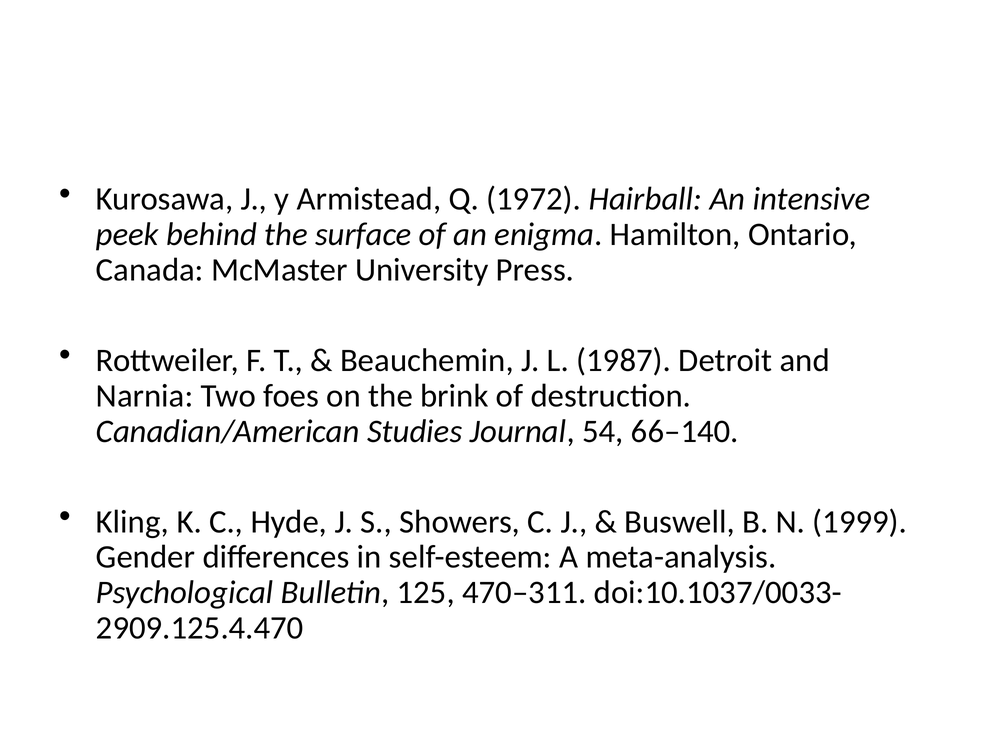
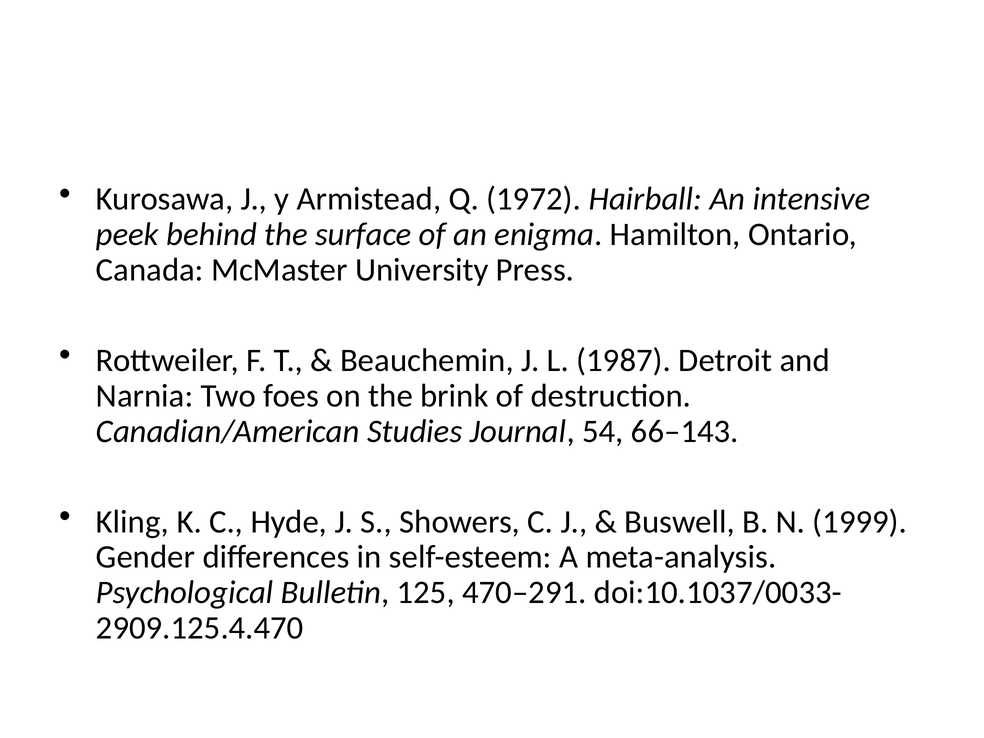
66–140: 66–140 -> 66–143 (685, 431)
470–311: 470–311 -> 470–291 (524, 593)
